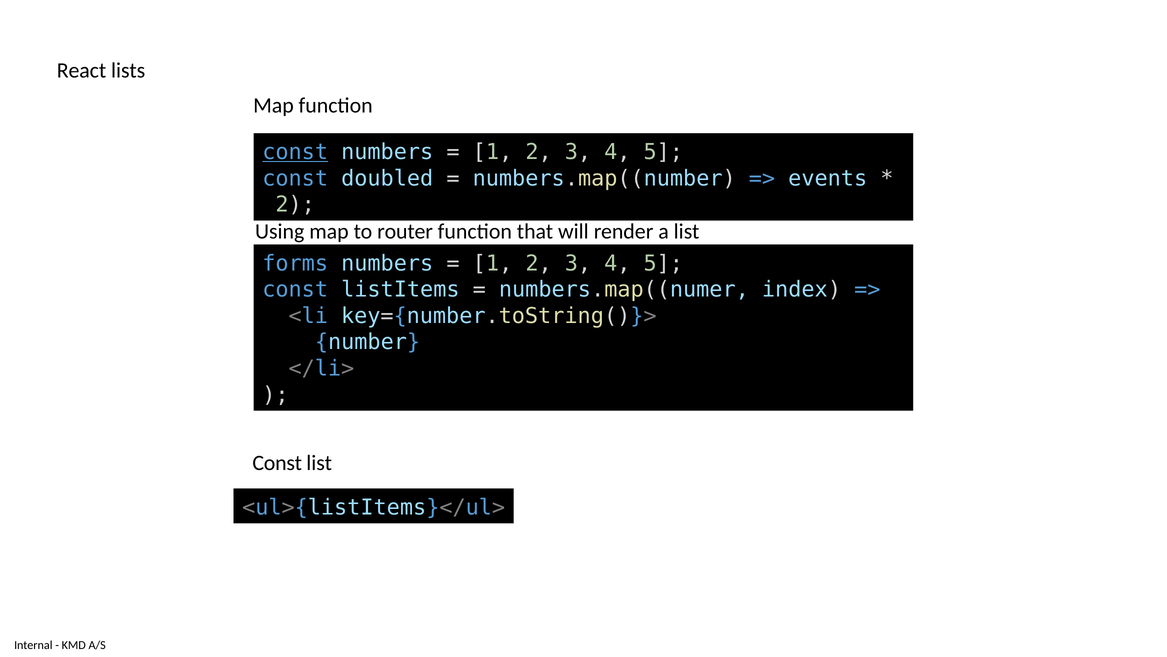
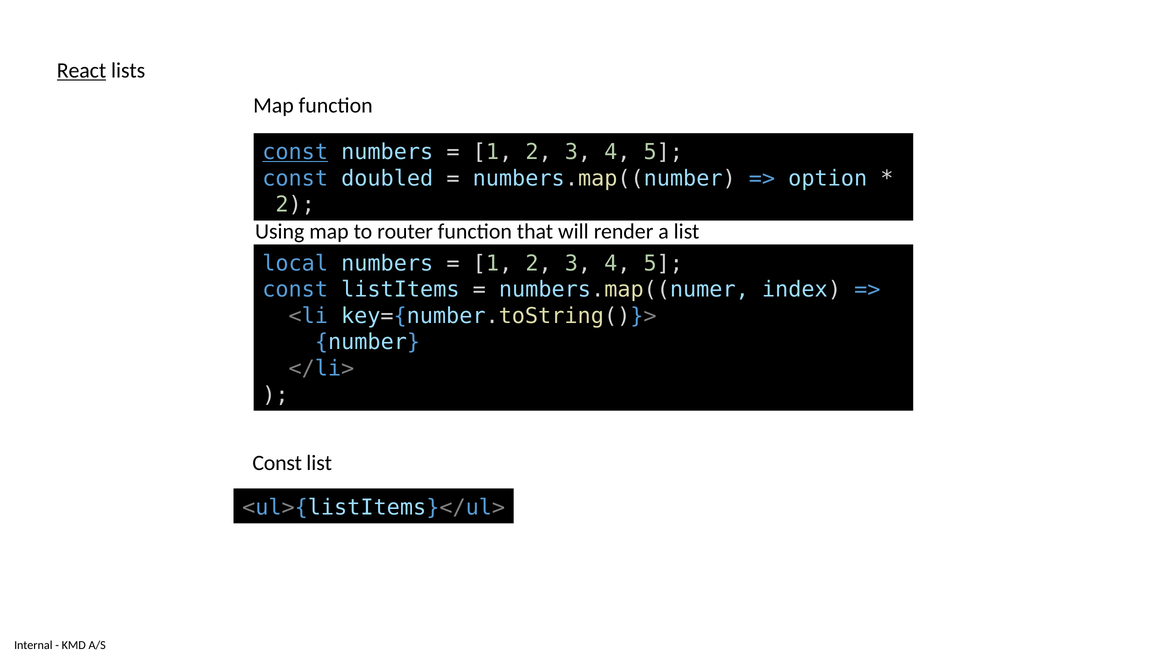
React underline: none -> present (82, 70)
events: events -> option (828, 178)
forms: forms -> local (295, 263)
